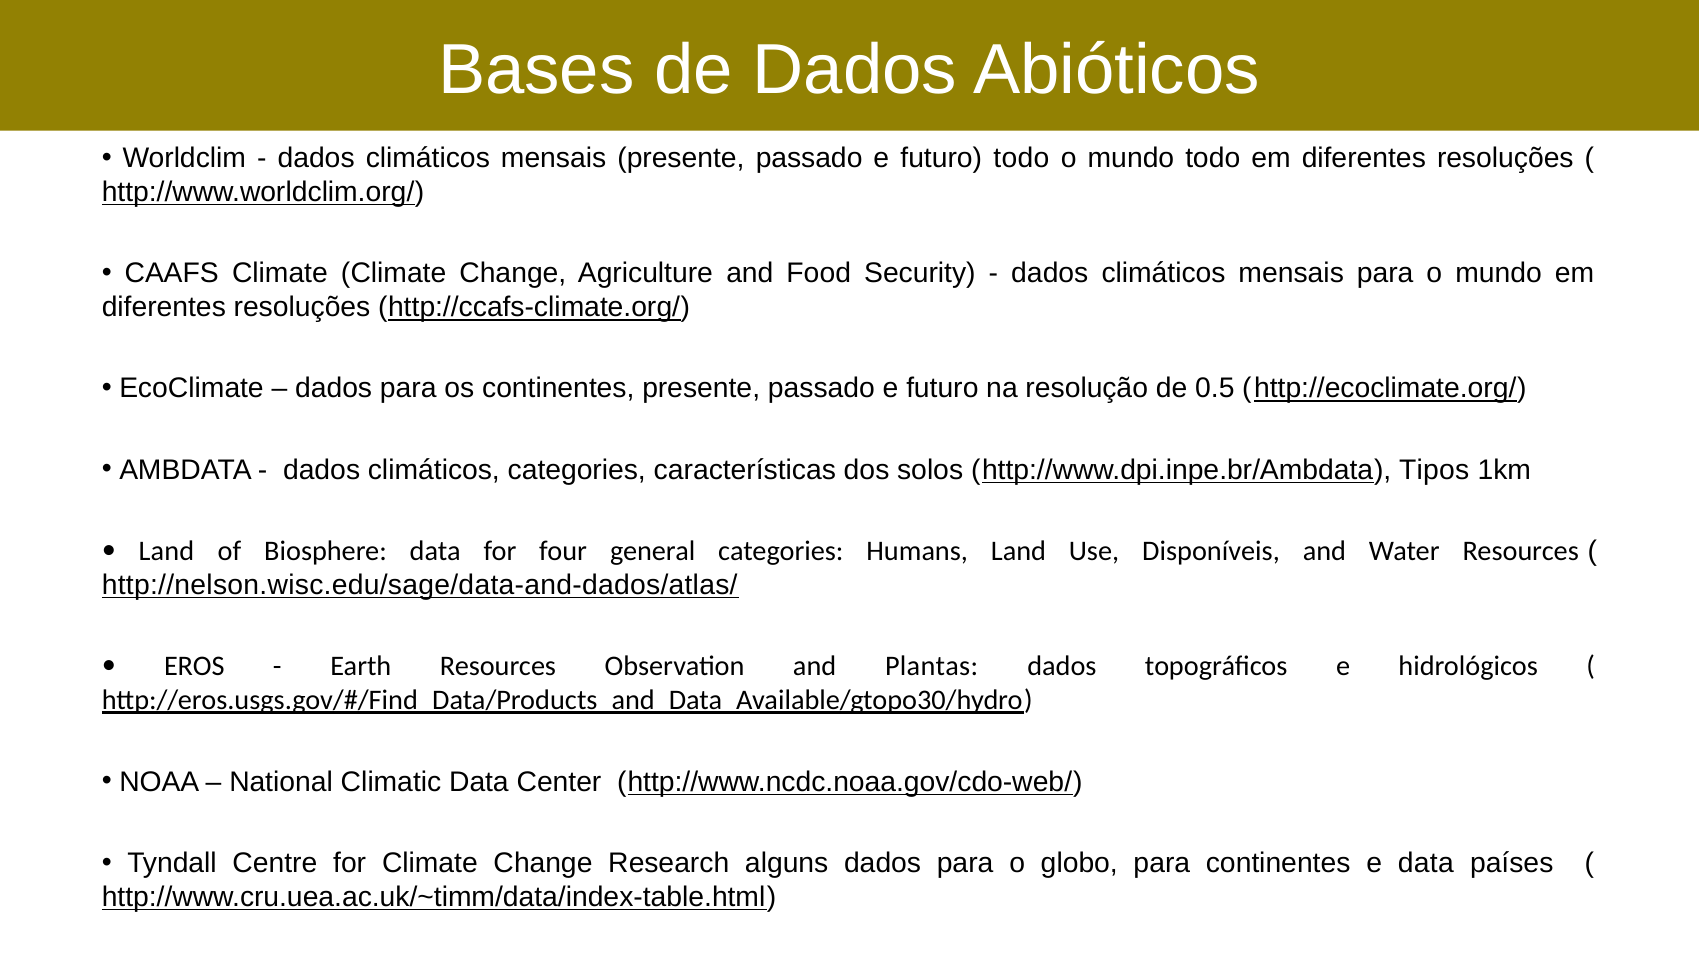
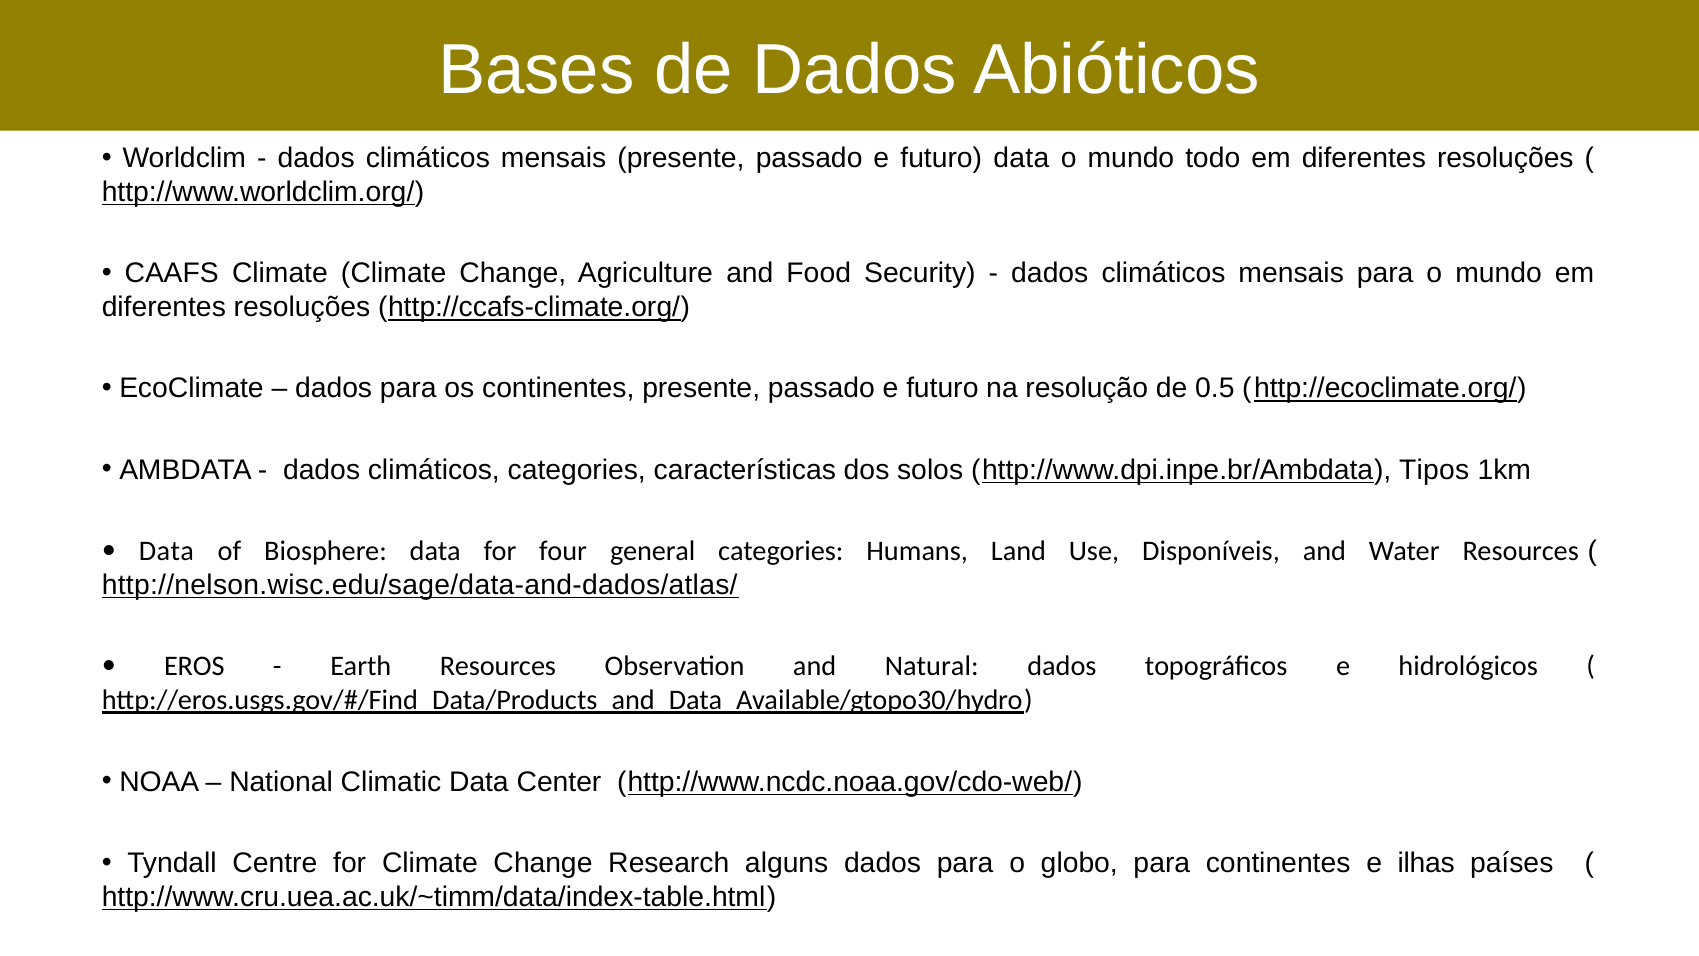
futuro todo: todo -> data (1021, 158)
Land: Land -> Data (166, 551)
Plantas: Plantas -> Natural (932, 666)
e data: data -> ilhas (1426, 863)
